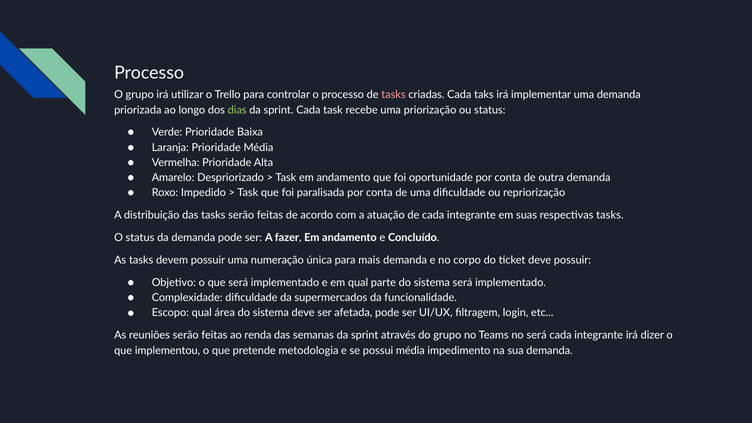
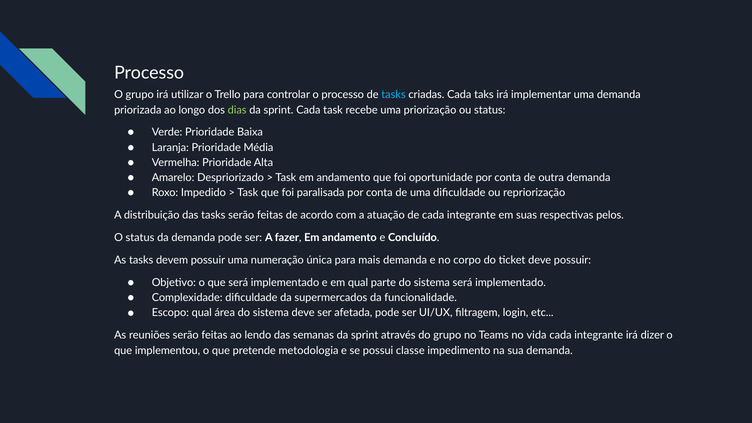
tasks colour: pink -> light blue (393, 95)
respectivas tasks: tasks -> pelos (610, 215)
renda: renda -> lendo (258, 335)
no será: será -> vida (537, 335)
possui média: média -> classe (410, 350)
